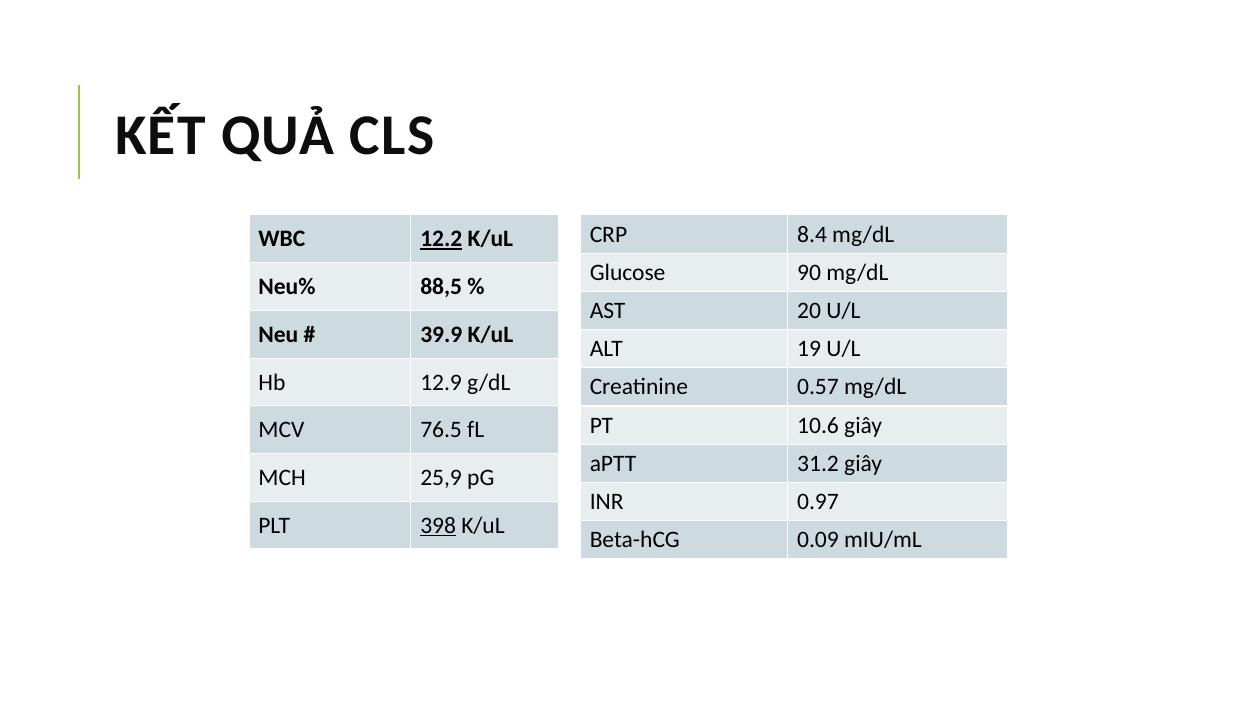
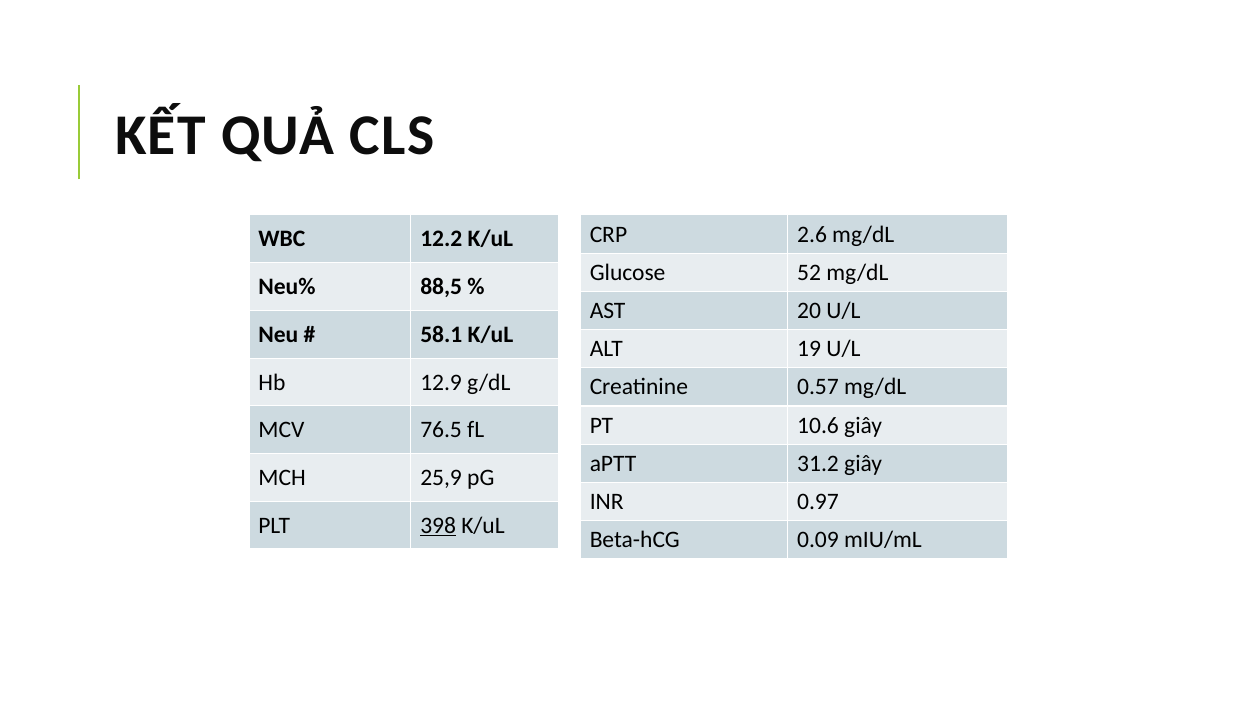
8.4: 8.4 -> 2.6 (812, 234)
12.2 underline: present -> none (441, 239)
90: 90 -> 52 (809, 273)
39.9: 39.9 -> 58.1 (441, 335)
